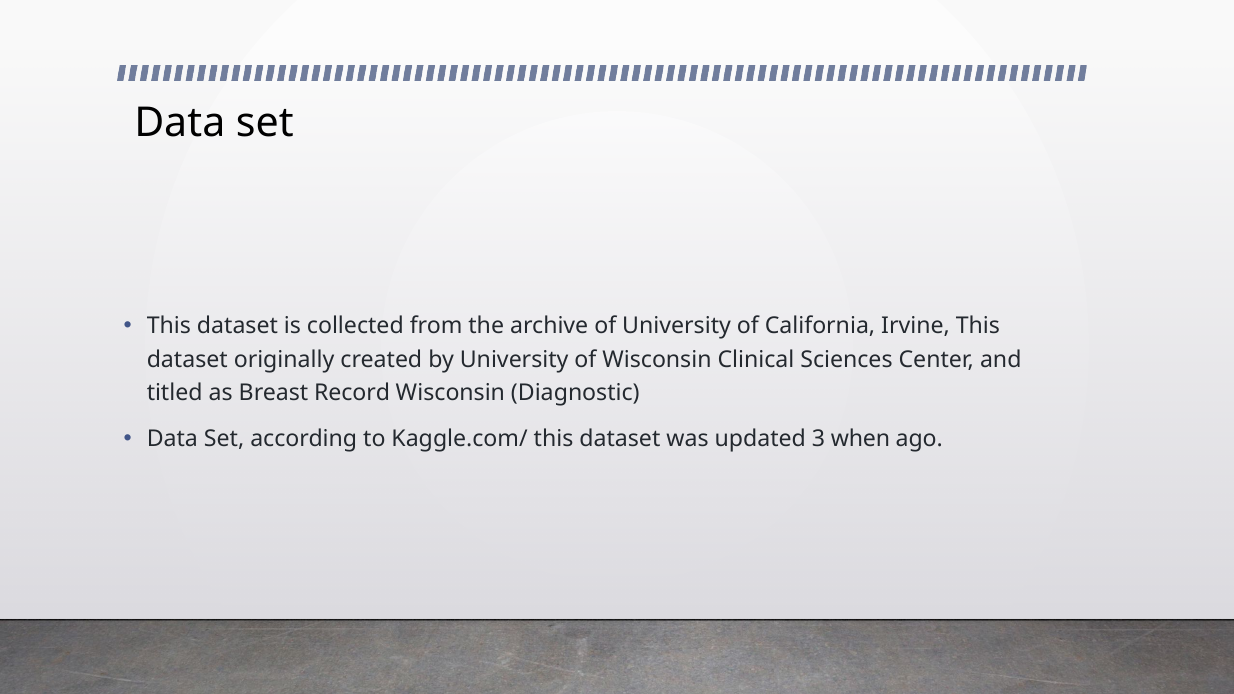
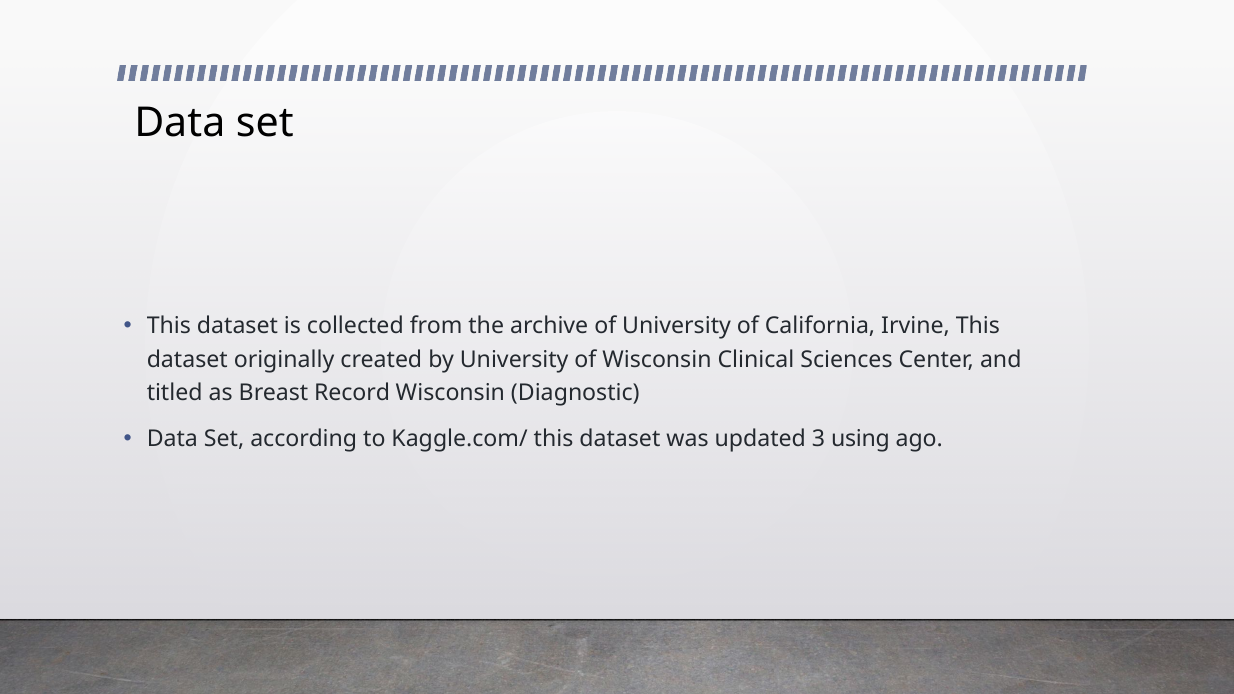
when: when -> using (860, 439)
